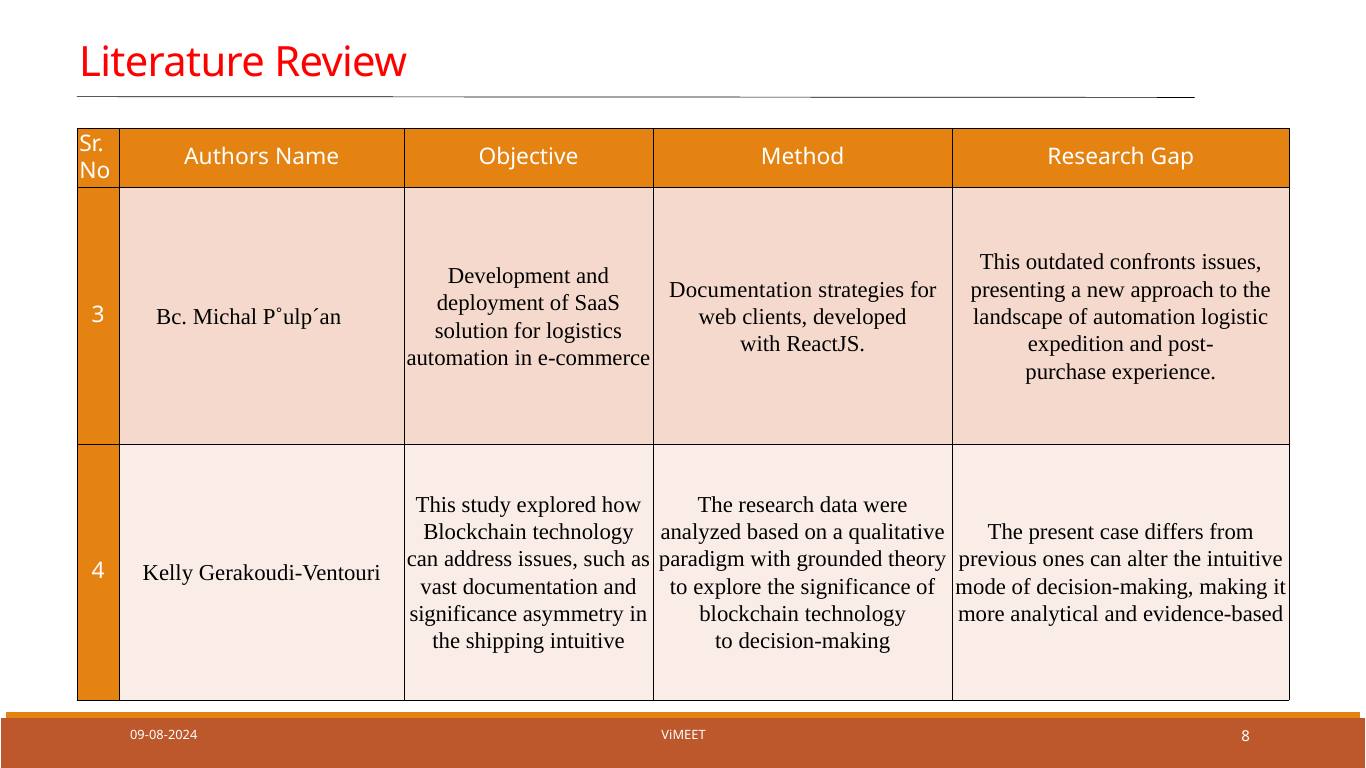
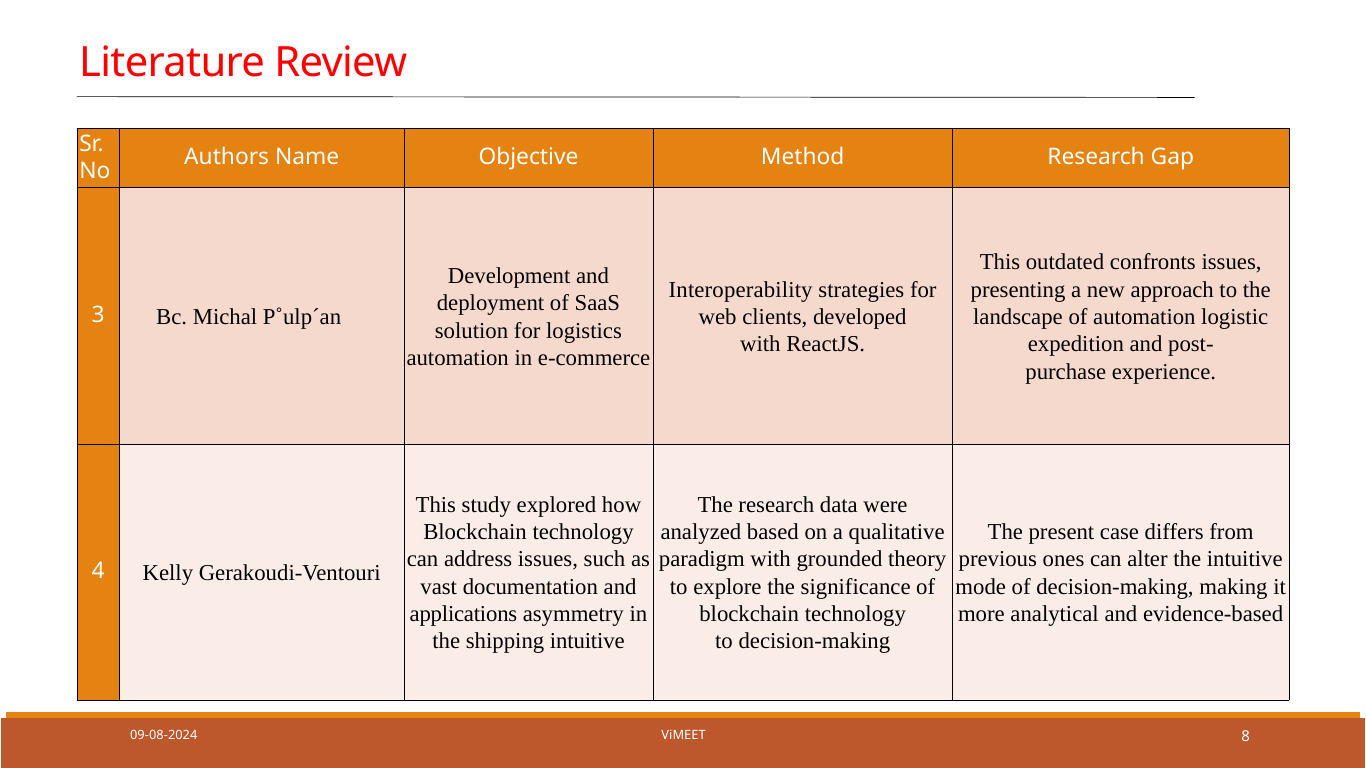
Documentation: Documentation -> Interoperability (741, 290)
significance: significance -> applications (463, 614)
